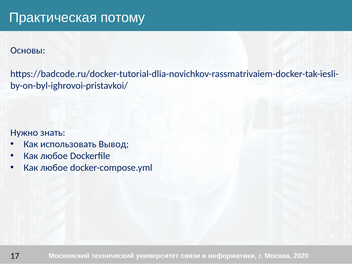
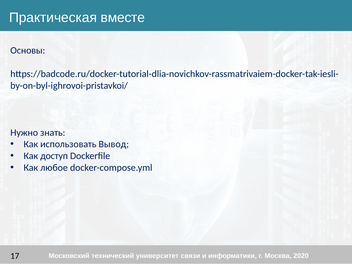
потому: потому -> вместе (123, 18)
любое: любое -> доступ (54, 156)
